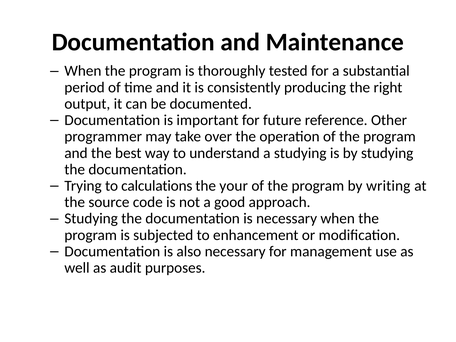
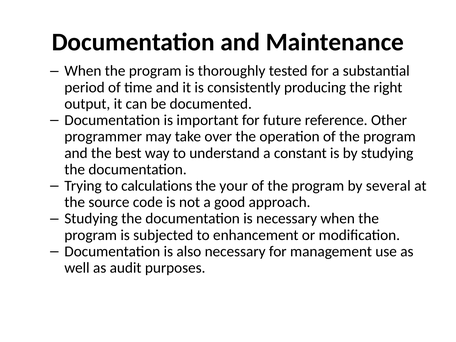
a studying: studying -> constant (300, 153)
writing: writing -> several (388, 186)
